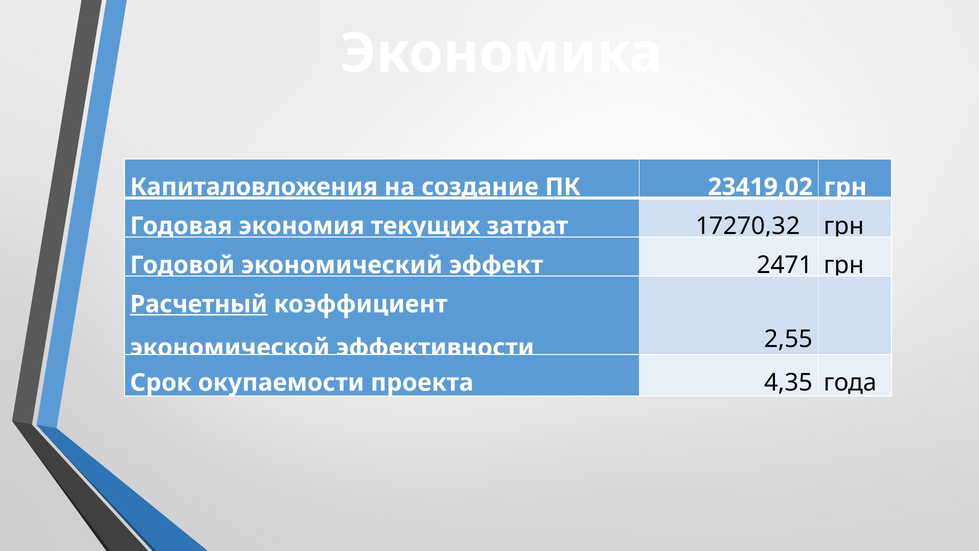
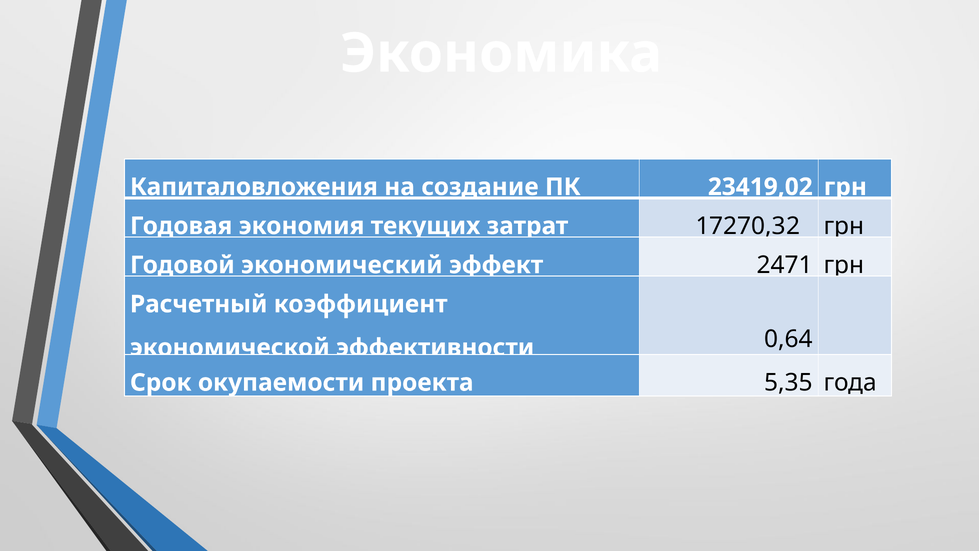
Расчетный underline: present -> none (199, 304)
2,55: 2,55 -> 0,64 (789, 339)
4,35: 4,35 -> 5,35 (789, 382)
